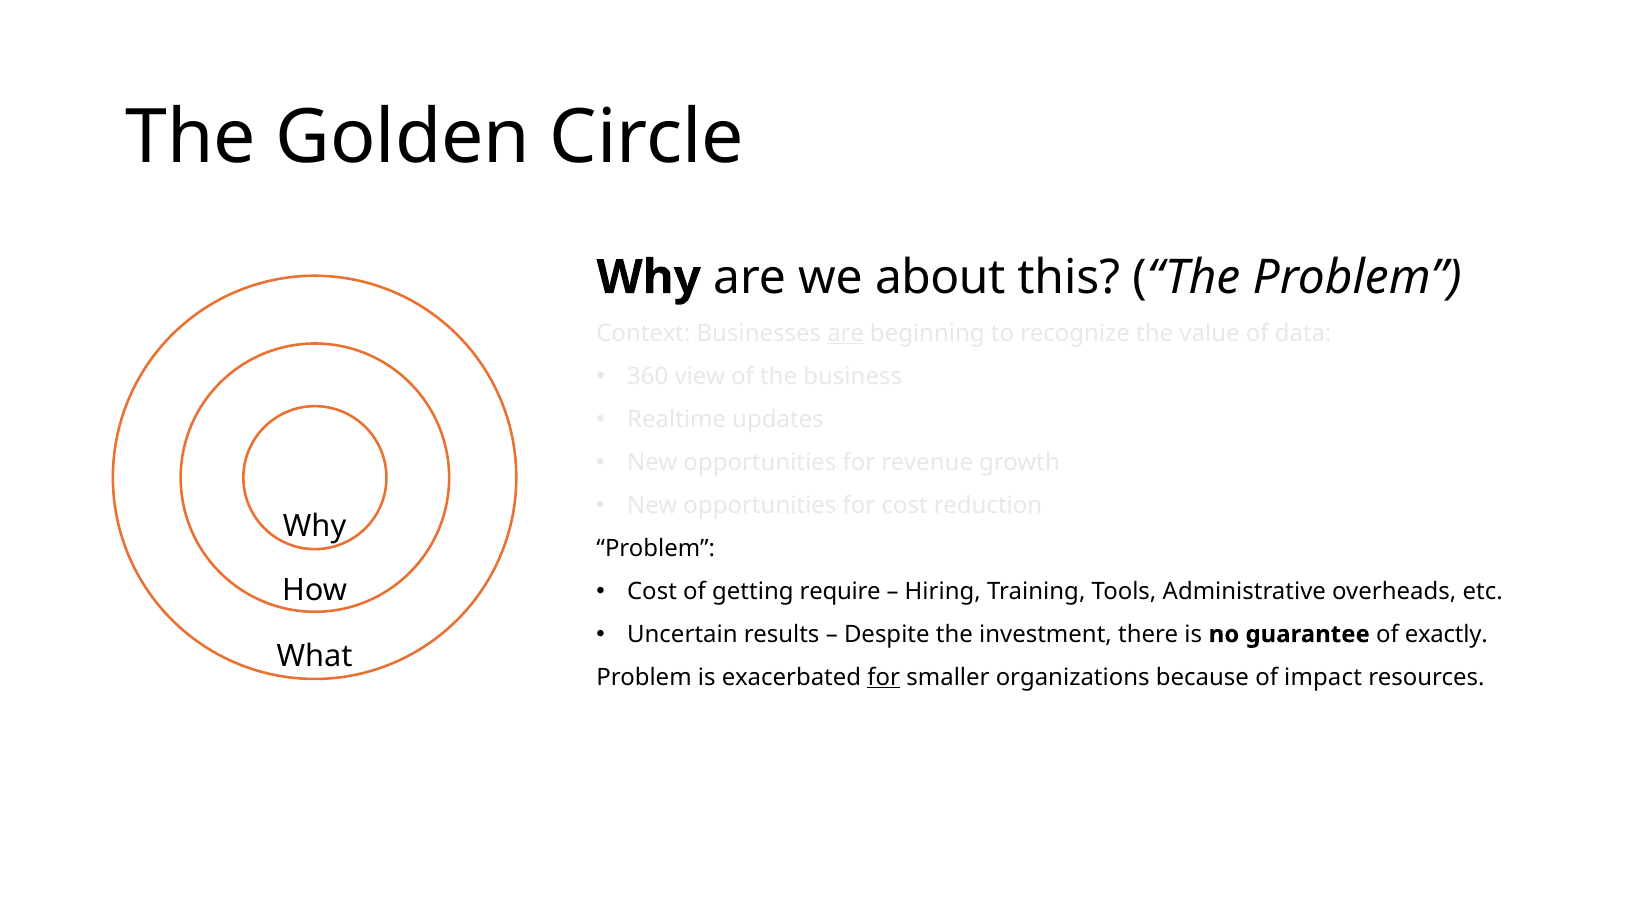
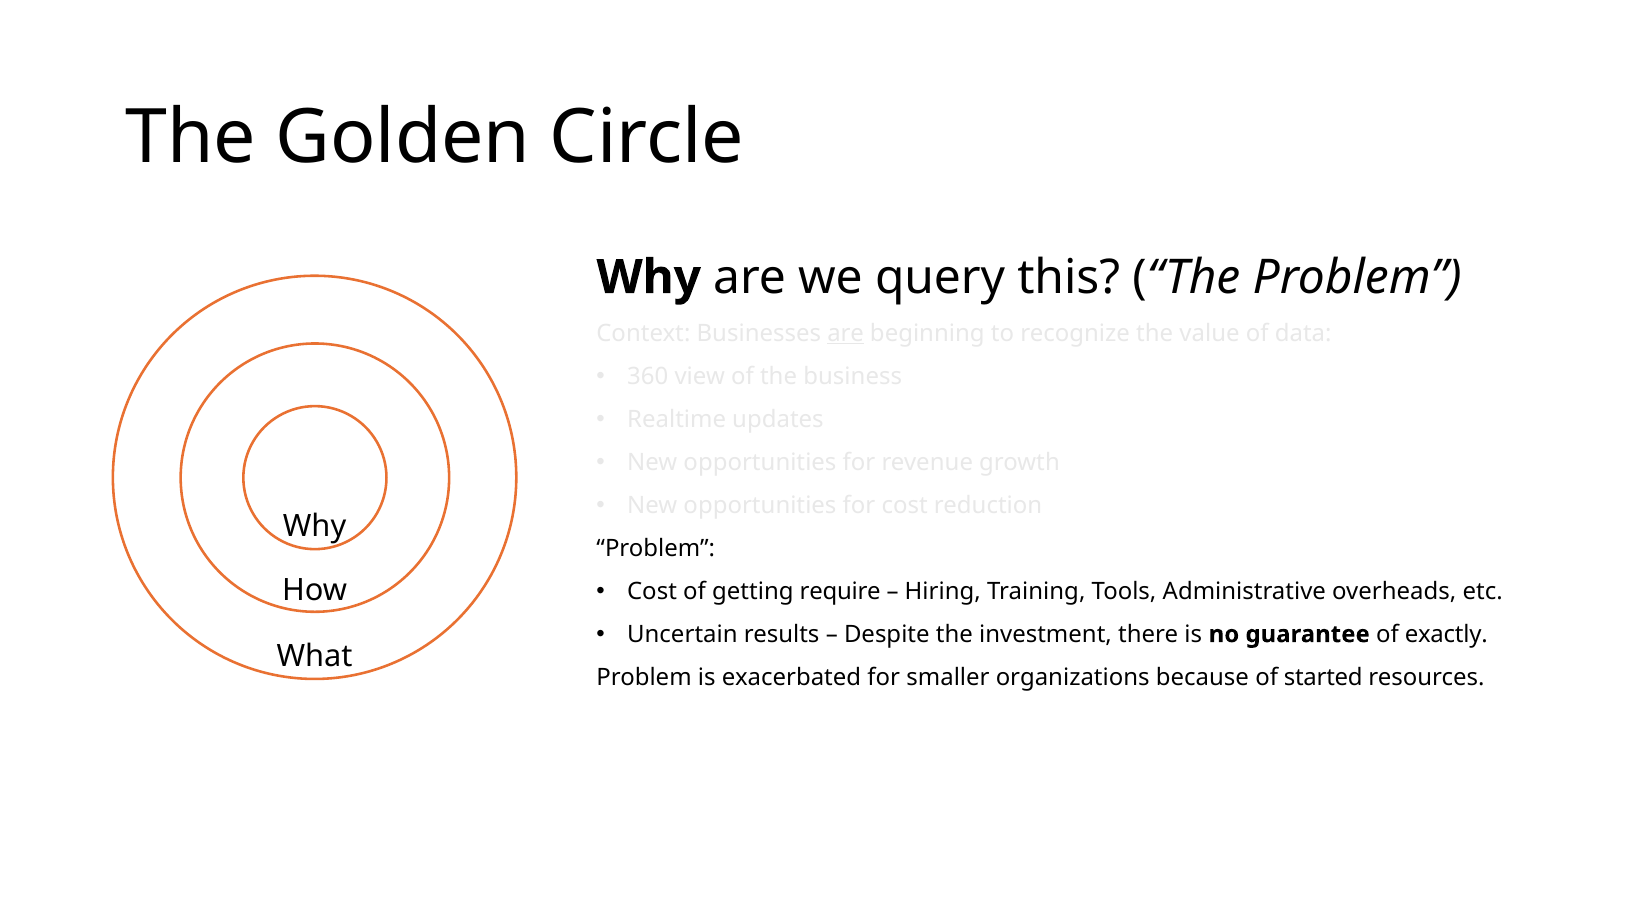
about: about -> query (940, 278)
for underline: present -> none (884, 678)
impact: impact -> started (1323, 678)
